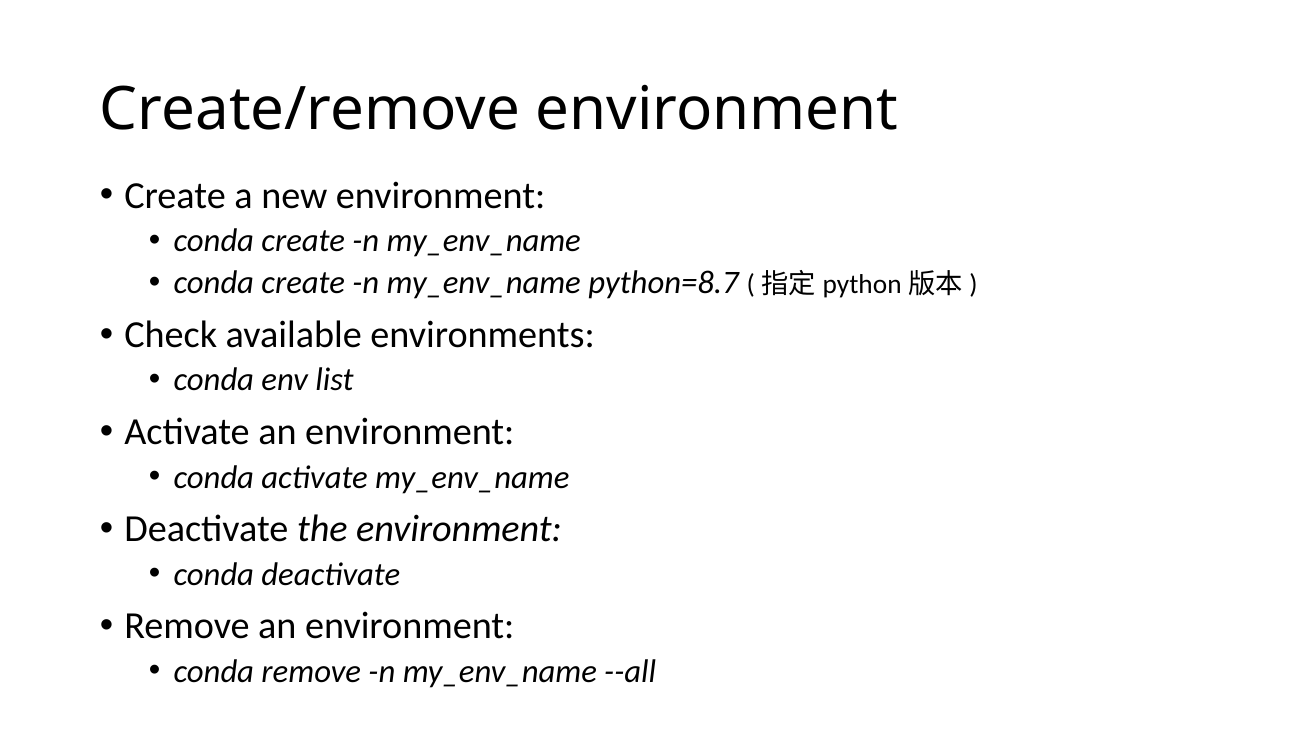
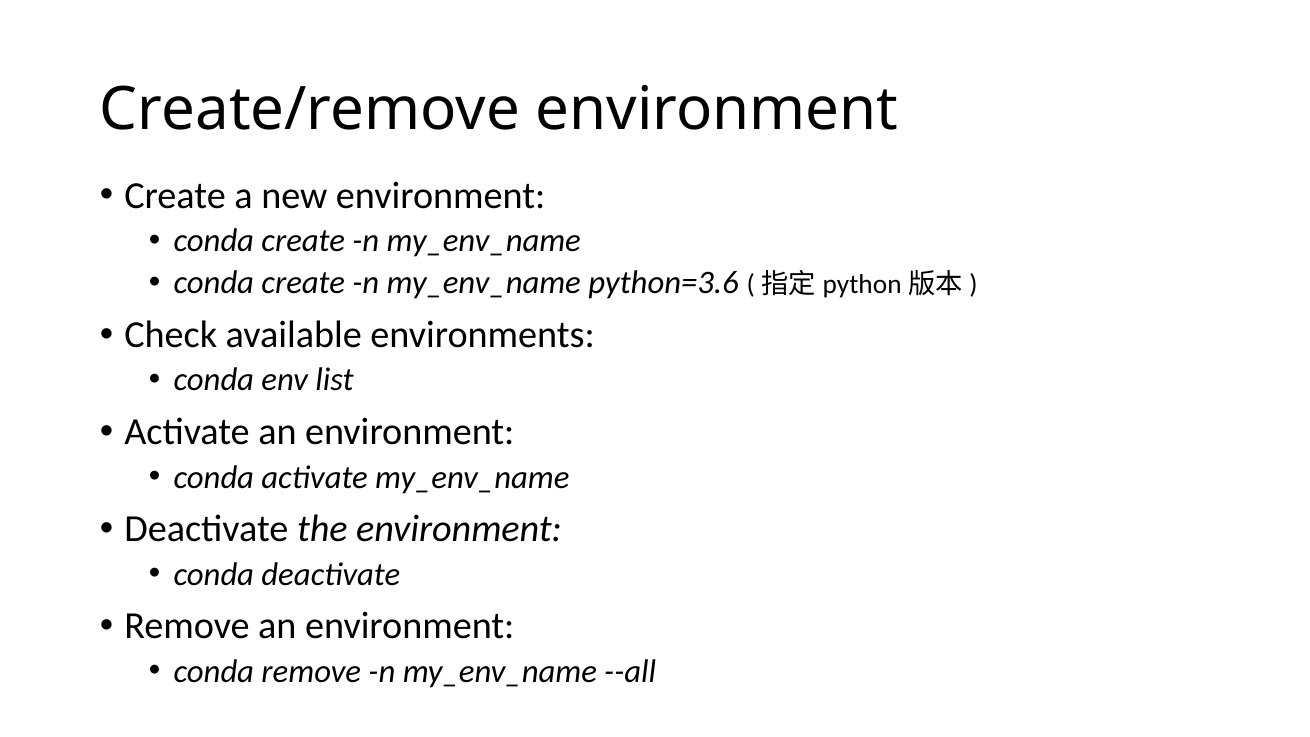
python=8.7: python=8.7 -> python=3.6 (664, 283)
